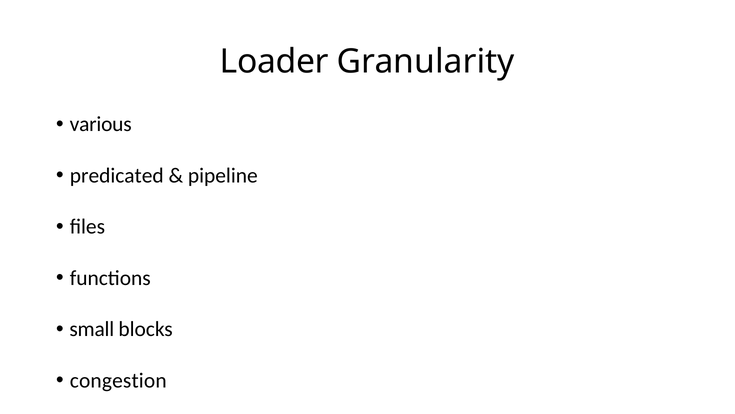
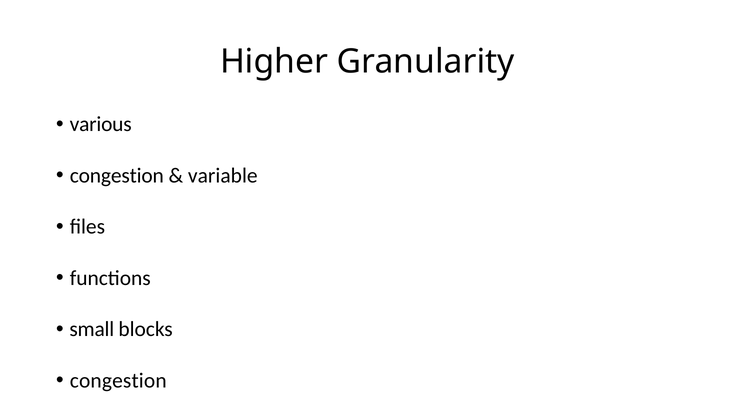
Loader: Loader -> Higher (274, 62)
predicated: predicated -> congestion (117, 175)
pipeline: pipeline -> variable (223, 175)
